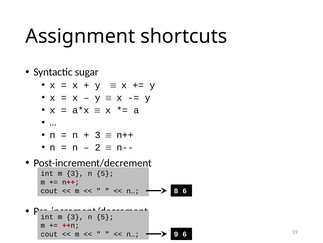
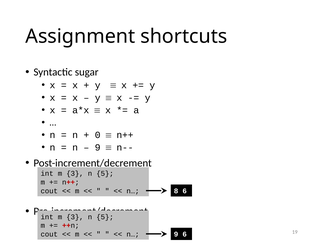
3: 3 -> 0 (98, 135)
2: 2 -> 9 (98, 147)
